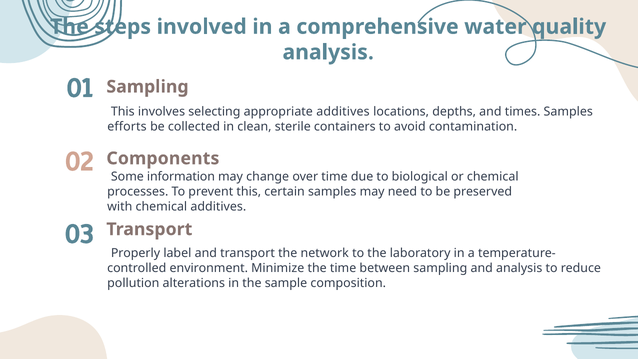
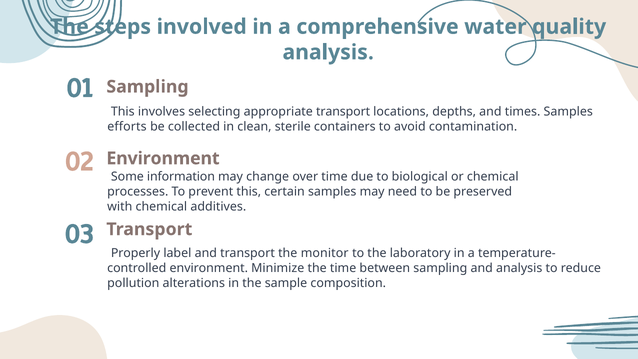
appropriate additives: additives -> transport (343, 112)
Components: Components -> Environment (163, 158)
network: network -> monitor (325, 253)
